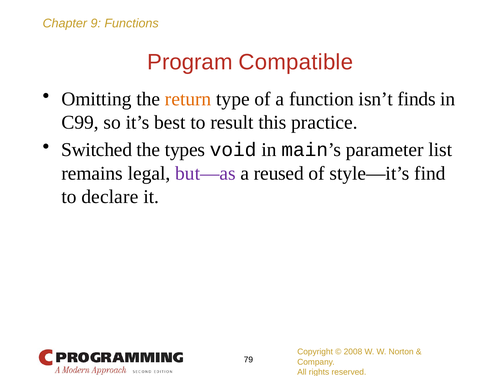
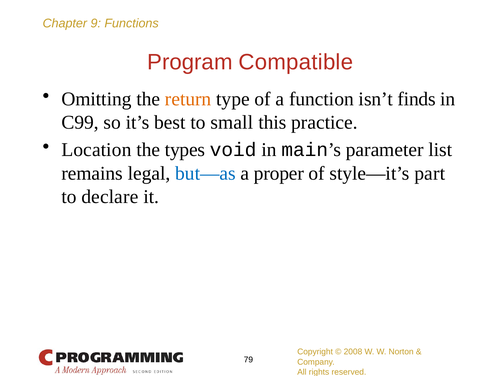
result: result -> small (232, 122)
Switched: Switched -> Location (96, 150)
but—as colour: purple -> blue (205, 173)
reused: reused -> proper (279, 173)
find: find -> part (430, 173)
